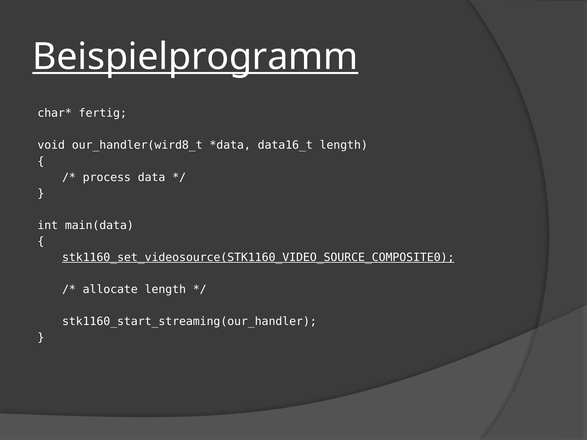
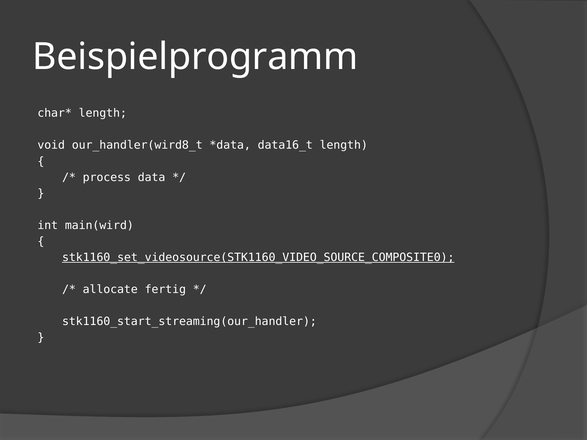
Beispielprogramm underline: present -> none (195, 57)
fertig: fertig -> length (103, 113)
main(data: main(data -> main(wird (99, 225)
allocate length: length -> fertig (165, 289)
